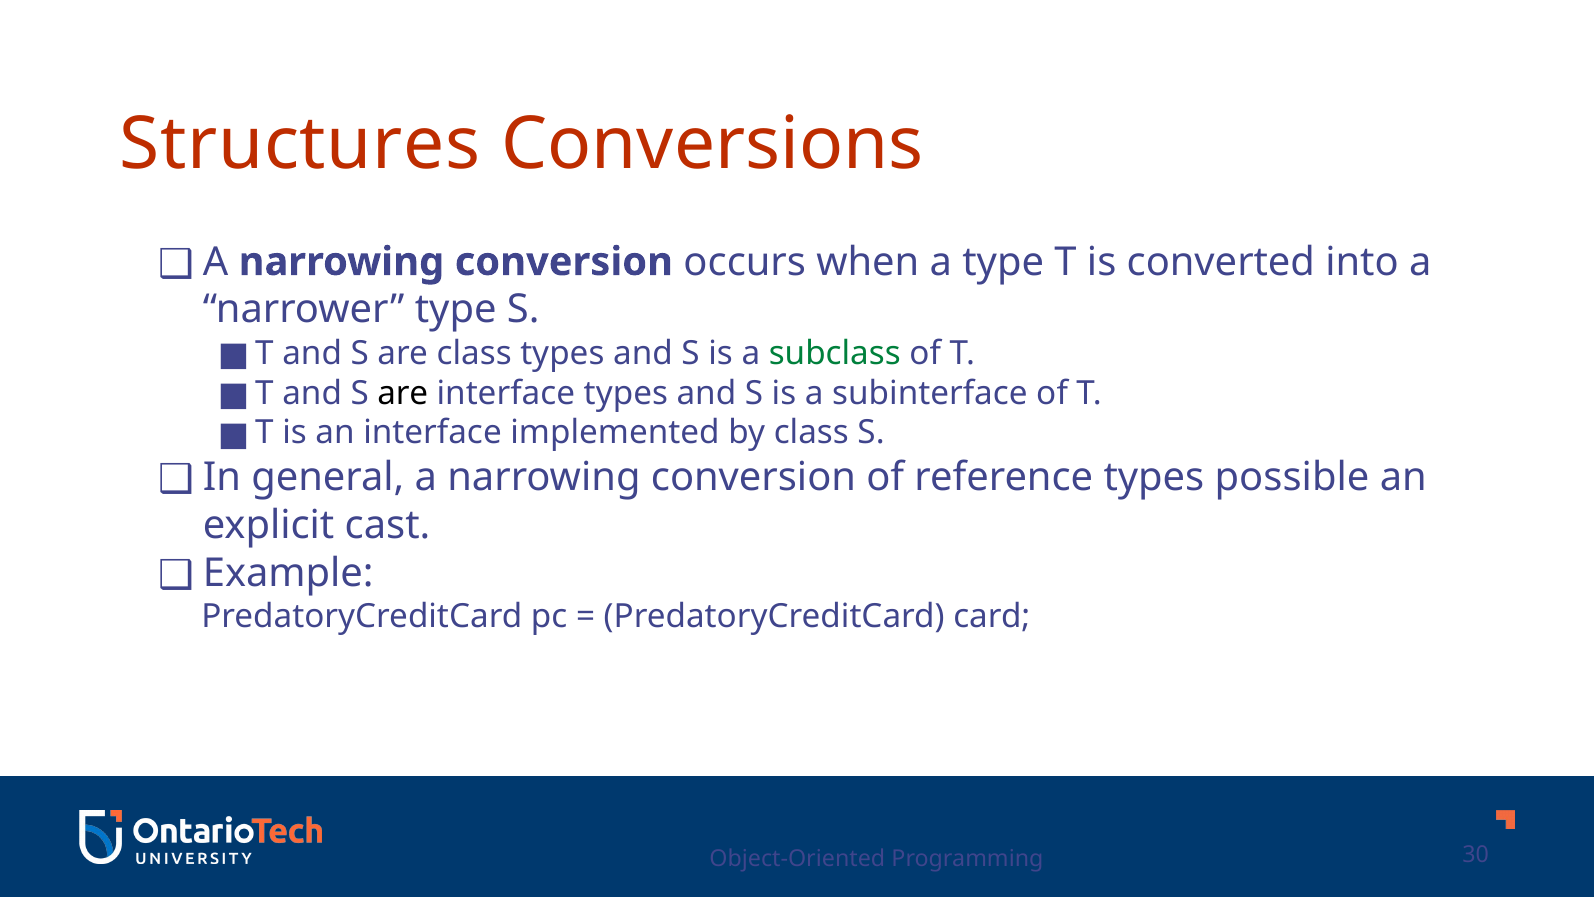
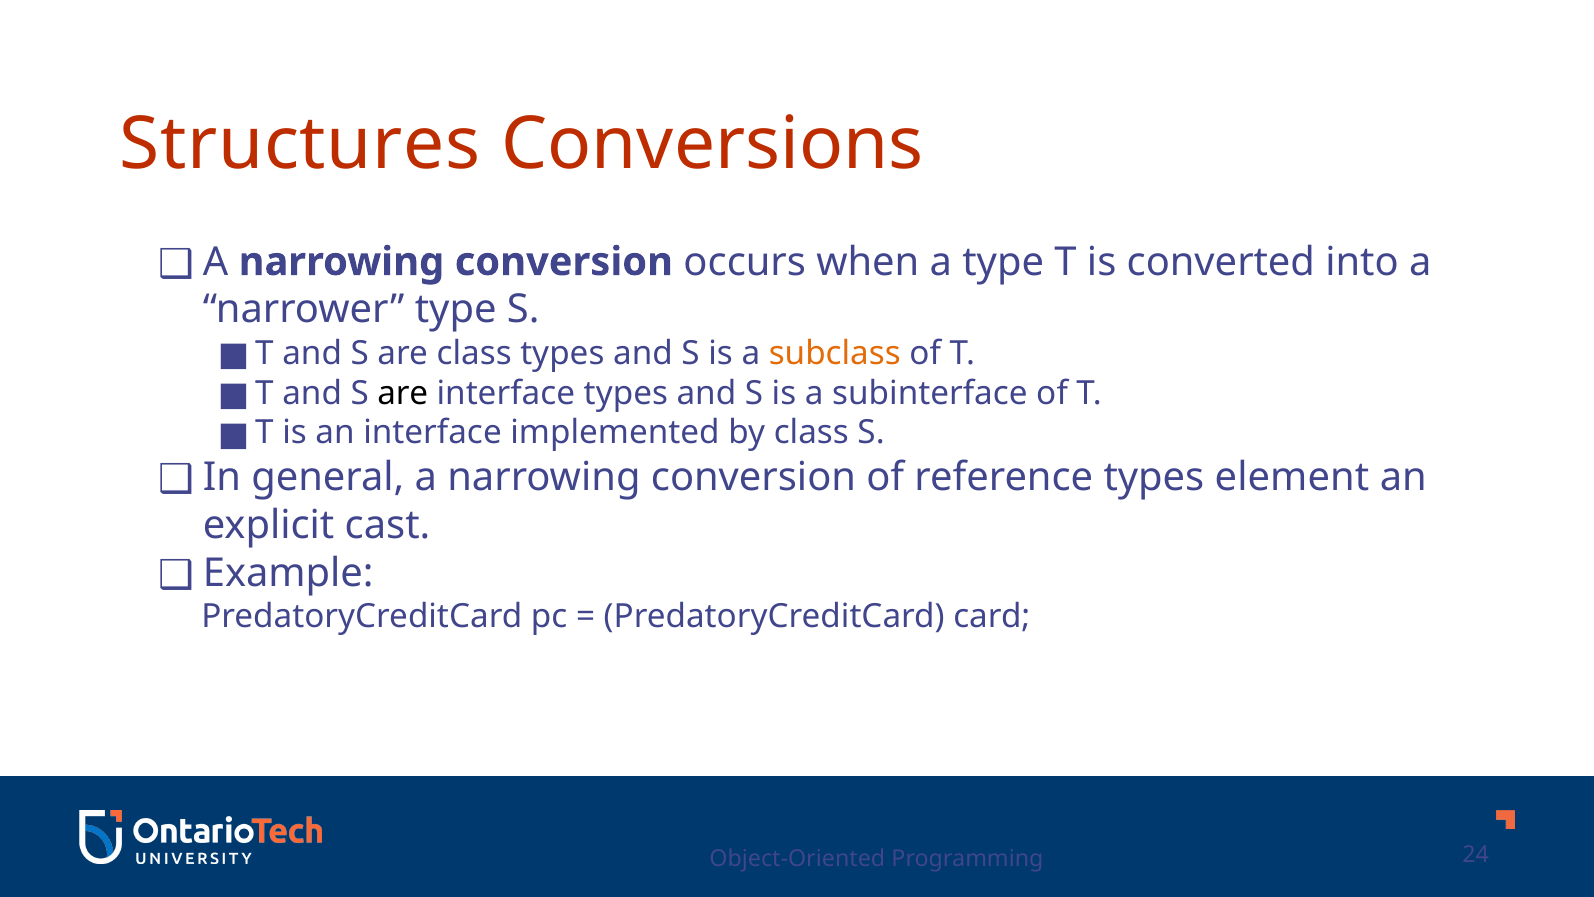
subclass colour: green -> orange (835, 353)
possible: possible -> element (1292, 477)
30: 30 -> 24 (1476, 855)
